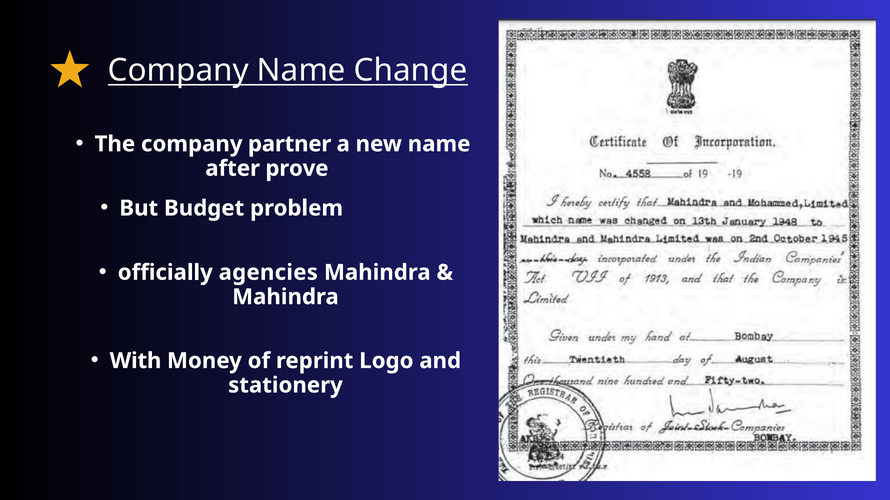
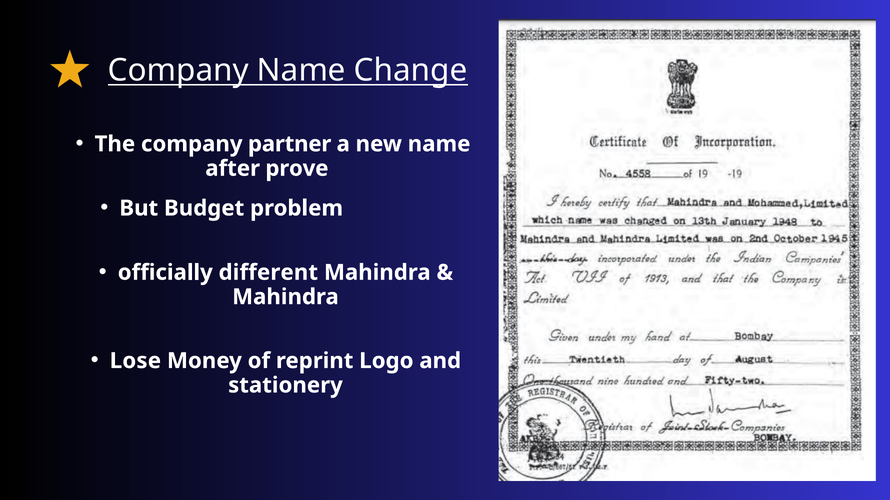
agencies: agencies -> different (268, 273)
With: With -> Lose (135, 361)
